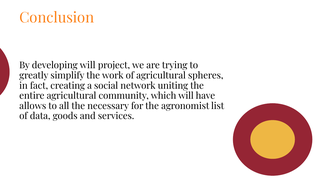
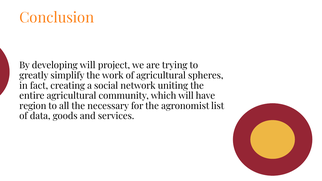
allows: allows -> region (33, 106)
